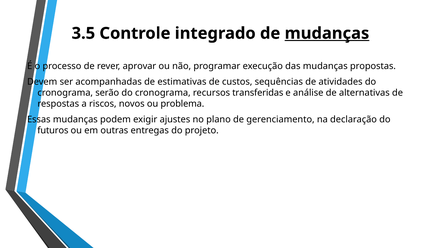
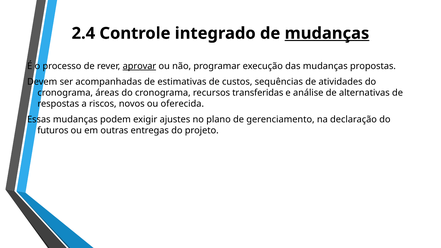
3.5: 3.5 -> 2.4 (83, 33)
aprovar underline: none -> present (139, 66)
serão: serão -> áreas (107, 93)
problema: problema -> oferecida (182, 104)
